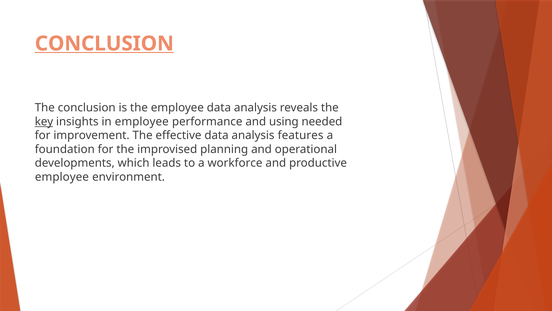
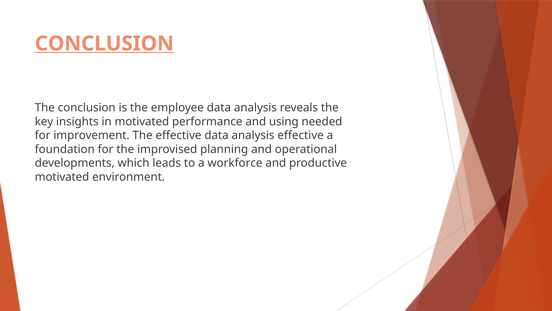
key underline: present -> none (44, 121)
in employee: employee -> motivated (142, 121)
analysis features: features -> effective (301, 135)
employee: employee -> motivated (62, 177)
